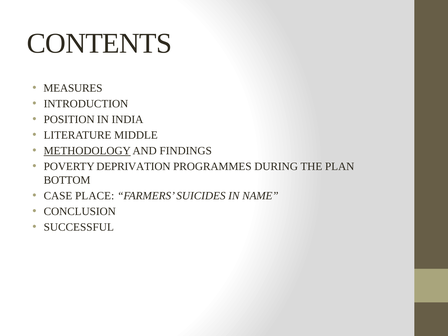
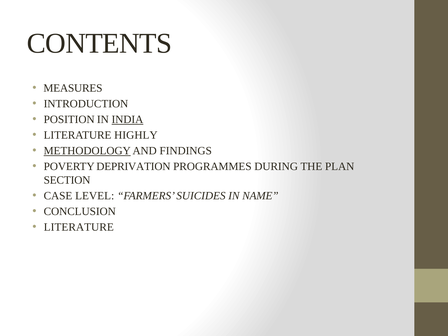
INDIA underline: none -> present (127, 120)
MIDDLE: MIDDLE -> HIGHLY (136, 135)
BOTTOM: BOTTOM -> SECTION (67, 180)
PLACE: PLACE -> LEVEL (95, 196)
SUCCESSFUL: SUCCESSFUL -> LITERATURE (79, 227)
